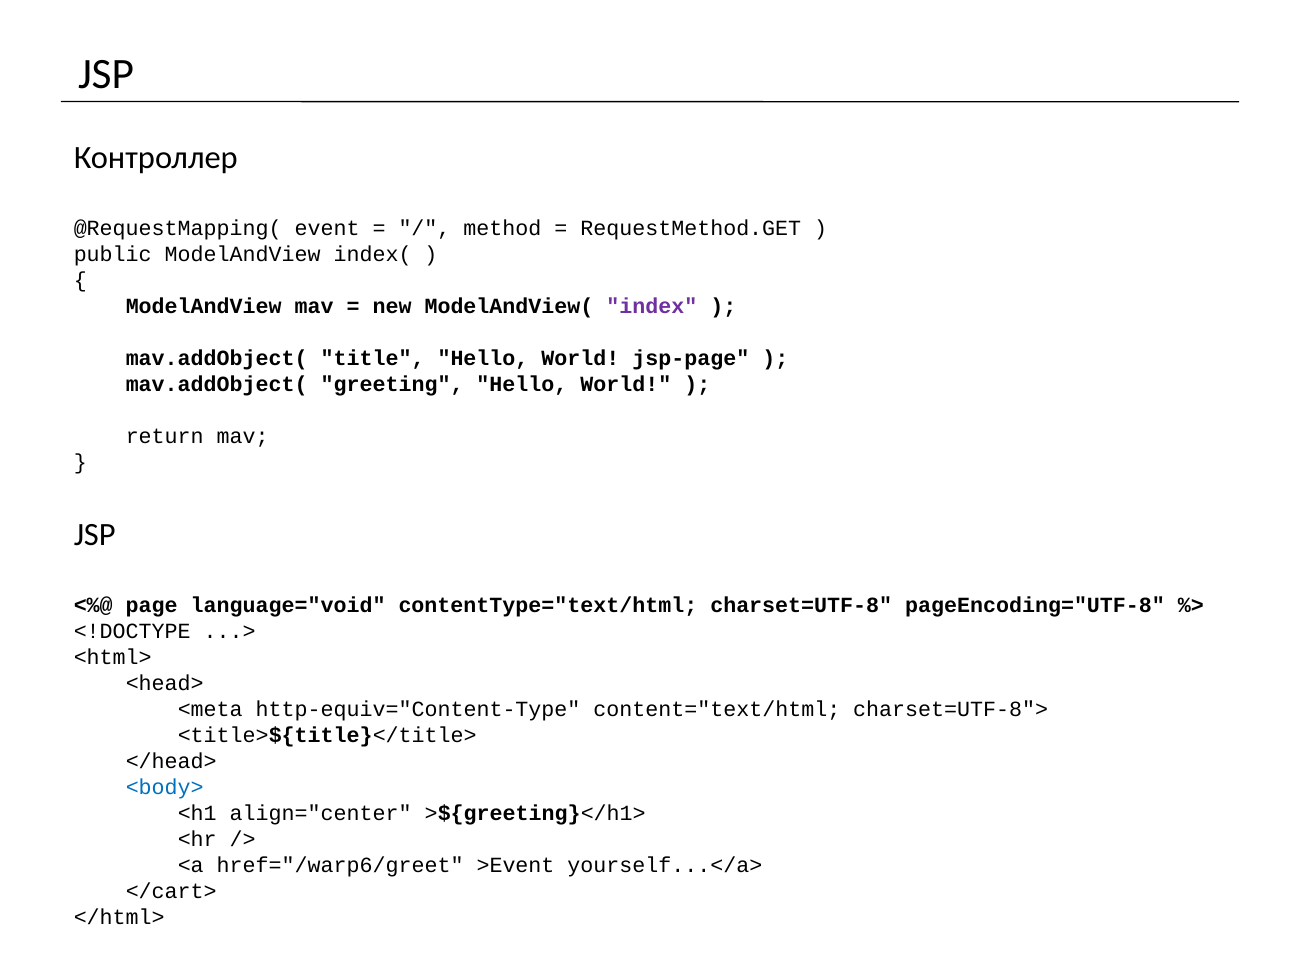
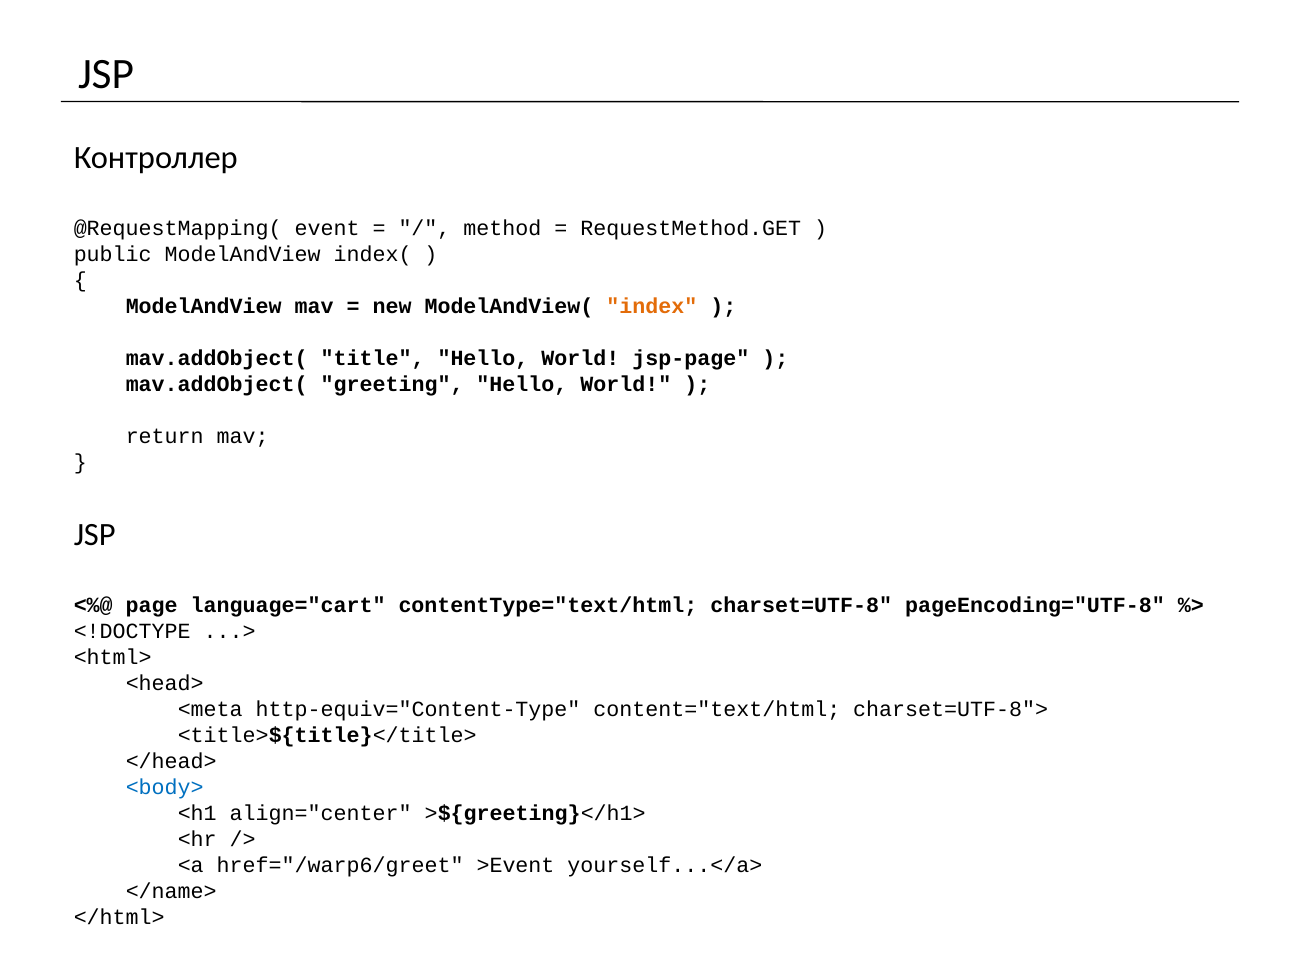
index colour: purple -> orange (652, 306)
language="void: language="void -> language="cart (288, 605)
</cart>: </cart> -> </name> (171, 891)
